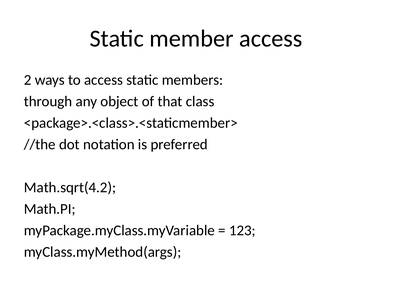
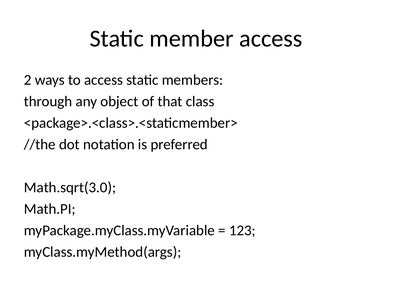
Math.sqrt(4.2: Math.sqrt(4.2 -> Math.sqrt(3.0 (70, 187)
